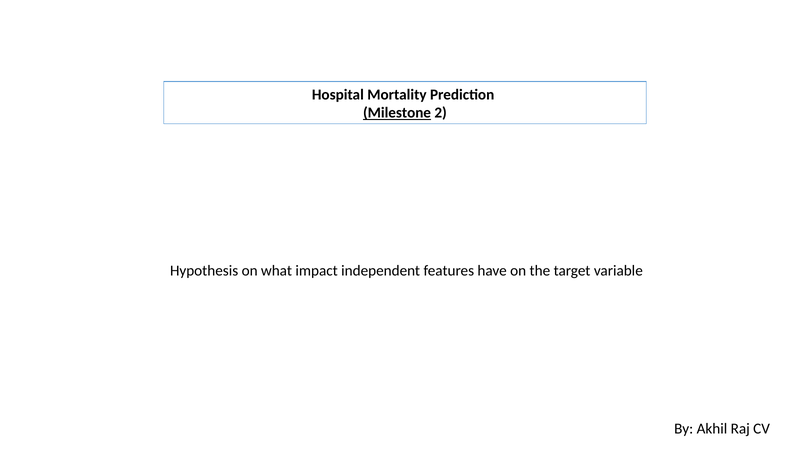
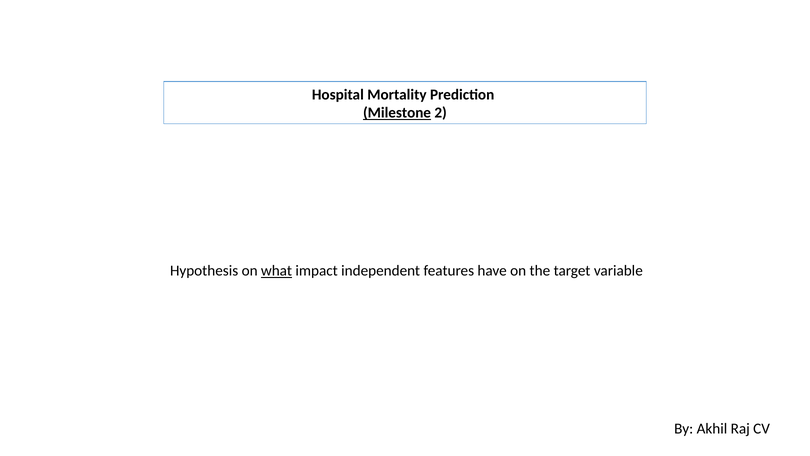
what underline: none -> present (277, 271)
